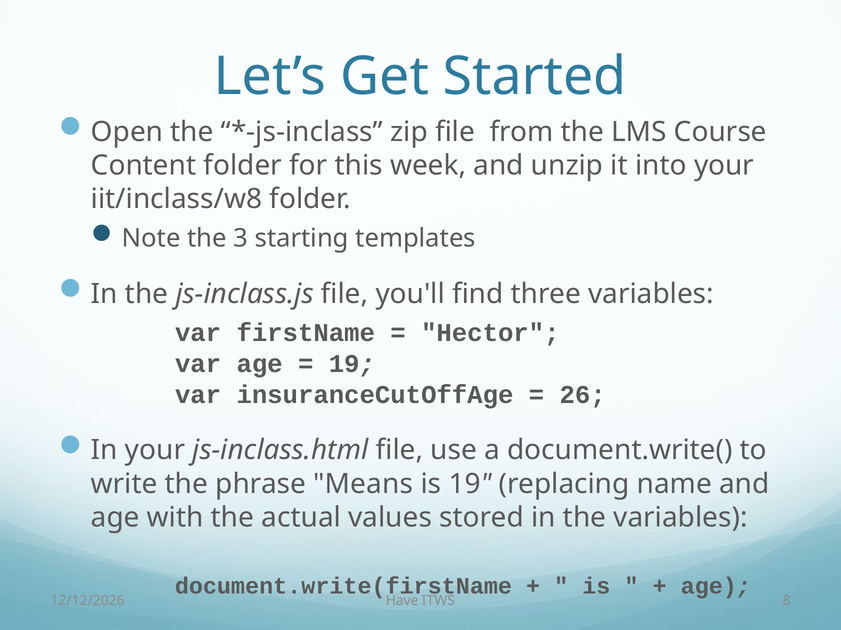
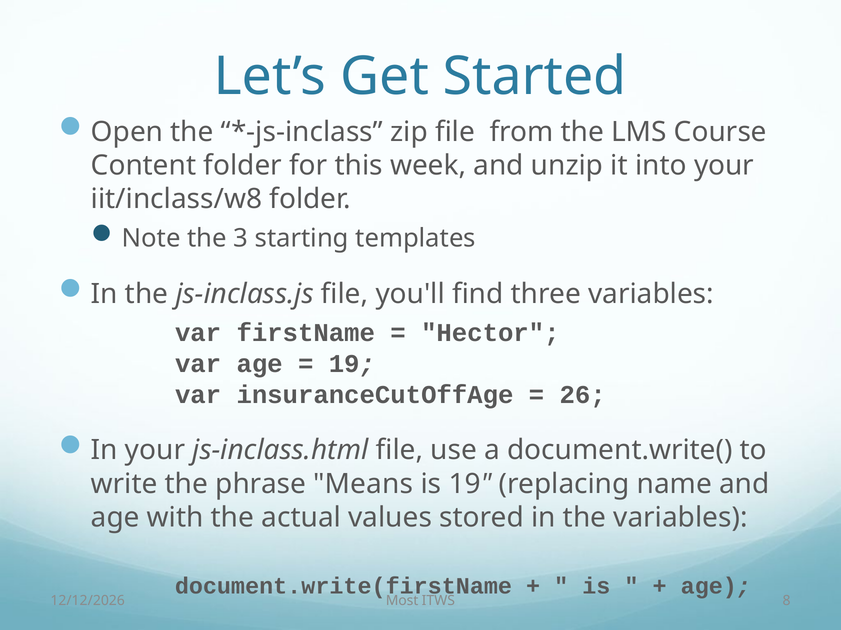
Have: Have -> Most (402, 601)
